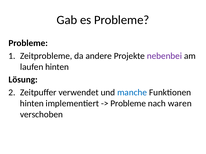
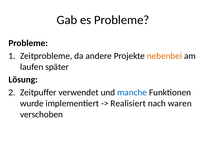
nebenbei colour: purple -> orange (164, 56)
laufen hinten: hinten -> später (57, 67)
hinten: hinten -> wurde (32, 104)
Probleme: Probleme -> Realisiert (128, 104)
